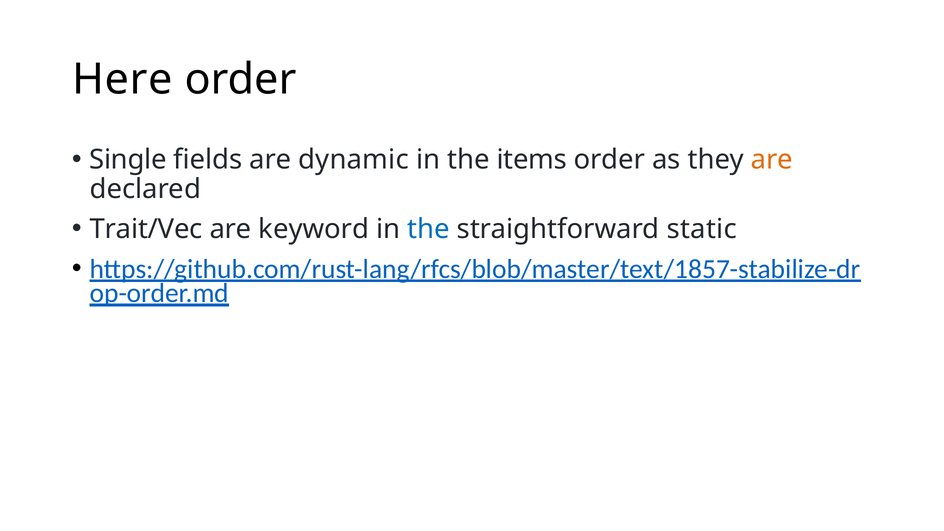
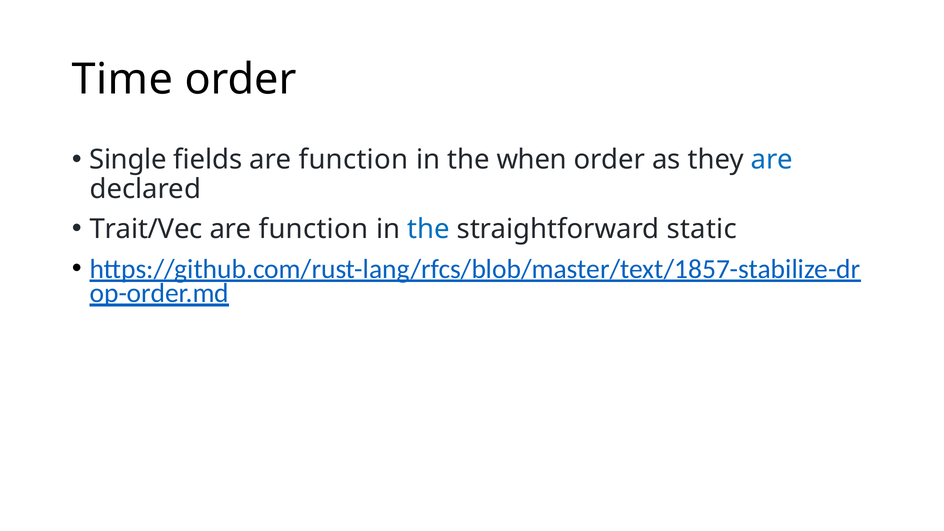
Here: Here -> Time (123, 79)
fields are dynamic: dynamic -> function (353, 160)
items: items -> when (532, 160)
are colour: orange -> blue (772, 160)
keyword: keyword -> function (314, 229)
